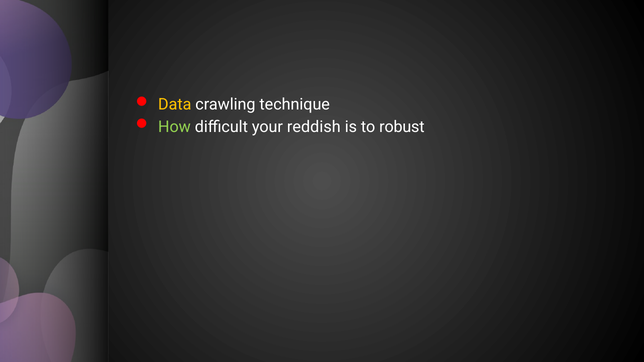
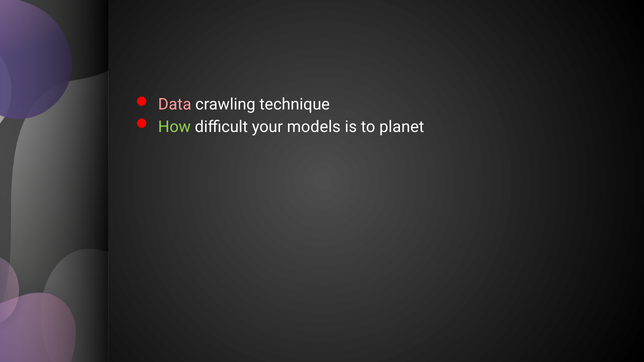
Data colour: yellow -> pink (175, 105)
reddish: reddish -> models (314, 127)
robust: robust -> planet (402, 127)
